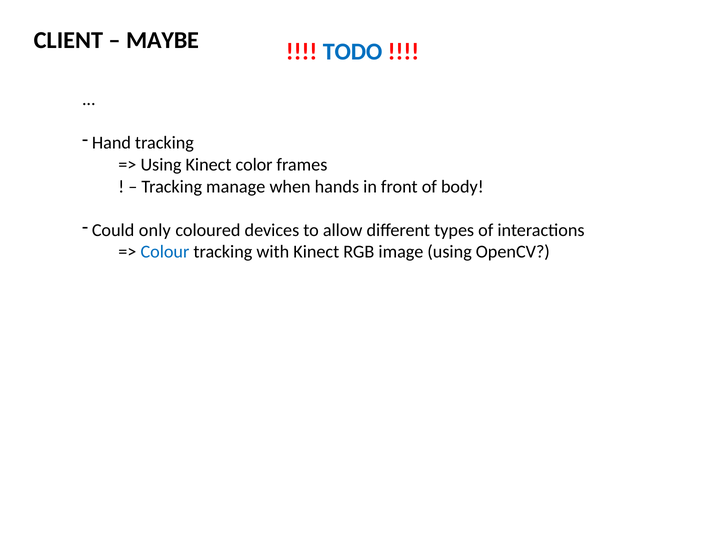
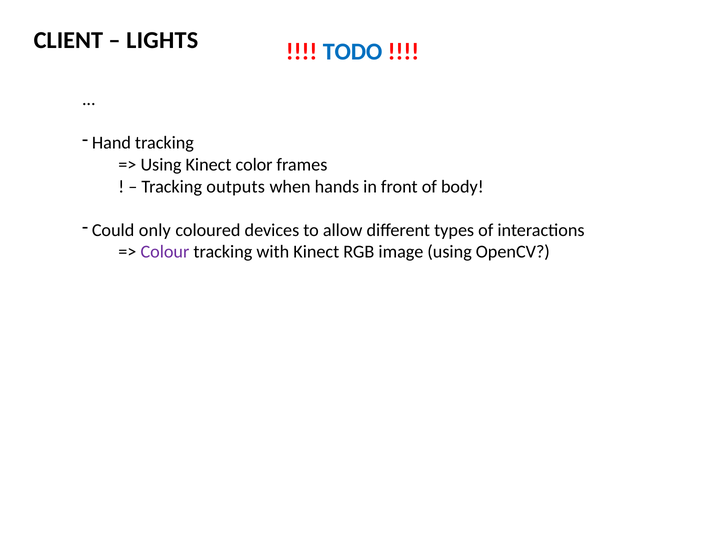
MAYBE: MAYBE -> LIGHTS (162, 41)
manage: manage -> outputs (236, 187)
Colour colour: blue -> purple (165, 252)
